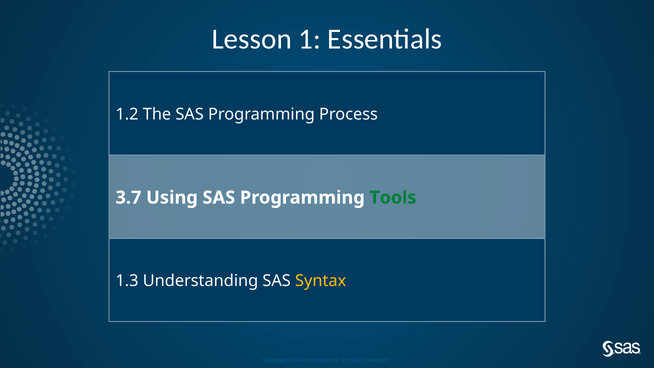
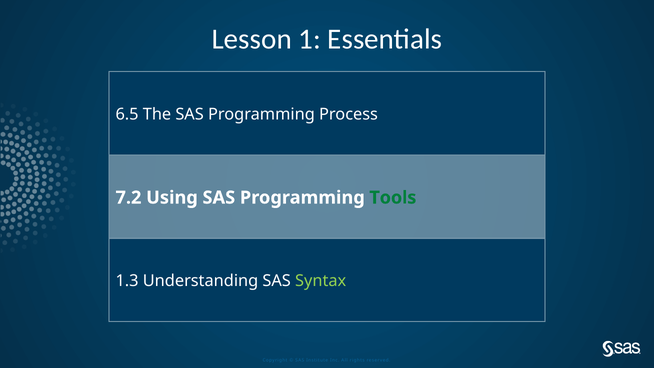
1.2: 1.2 -> 6.5 (127, 114)
3.7: 3.7 -> 7.2 (128, 198)
Syntax colour: yellow -> light green (321, 281)
